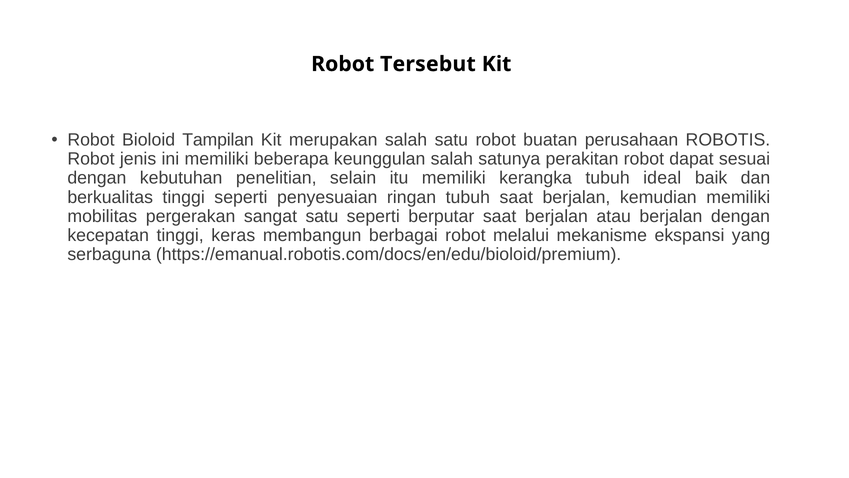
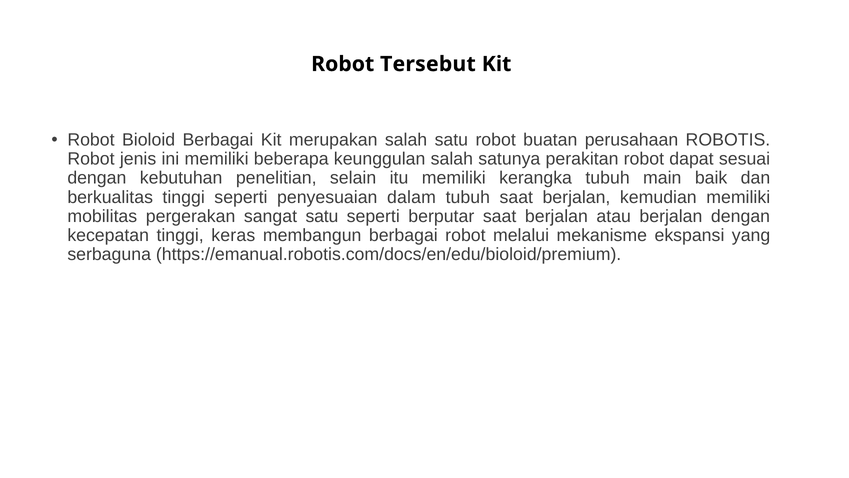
Bioloid Tampilan: Tampilan -> Berbagai (218, 140)
ideal: ideal -> main (662, 178)
ringan: ringan -> dalam (411, 197)
